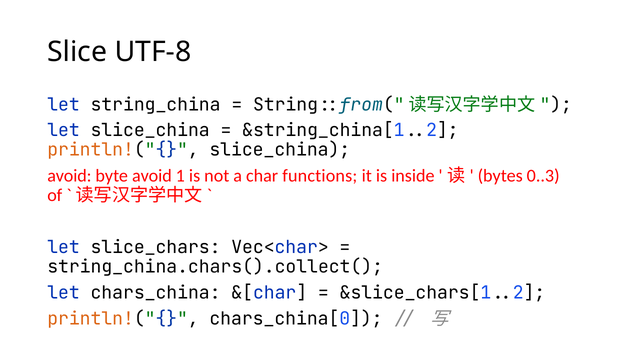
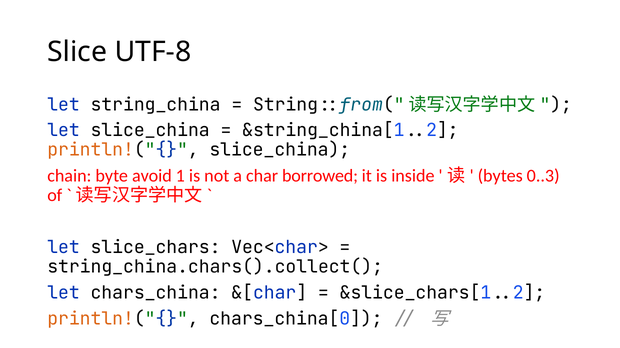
avoid: avoid -> chain (69, 176)
functions: functions -> borrowed (320, 176)
